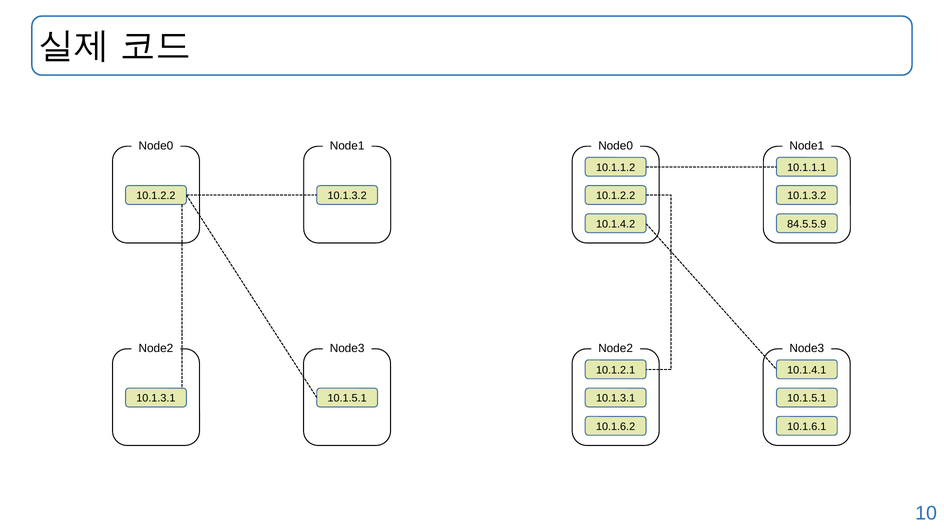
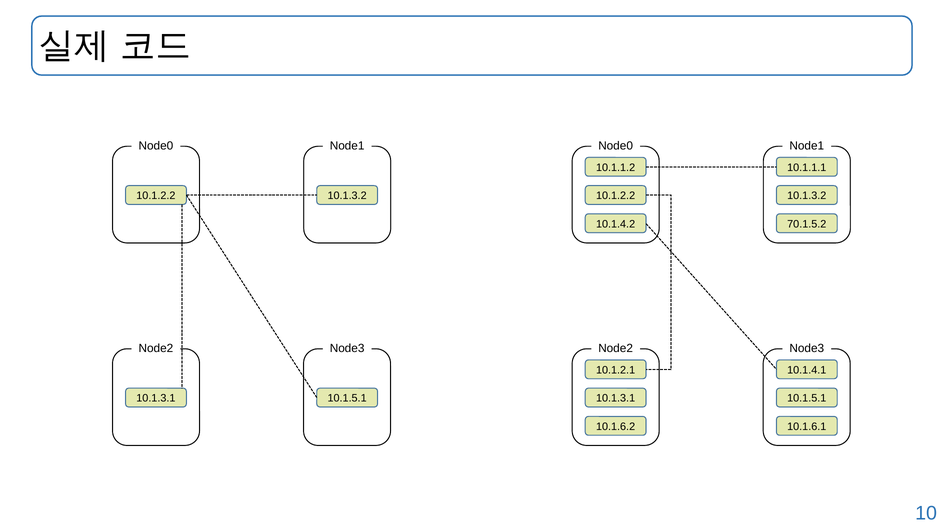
84.5.5.9: 84.5.5.9 -> 70.1.5.2 (807, 224)
